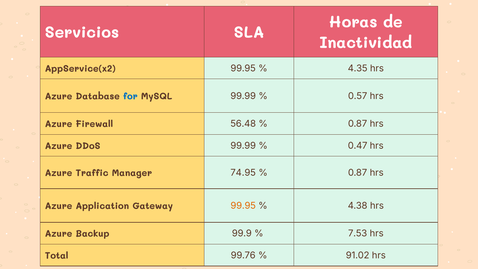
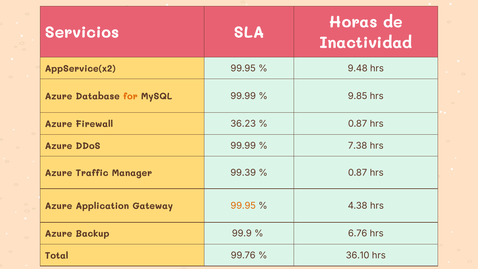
4.35: 4.35 -> 9.48 (358, 68)
for colour: blue -> orange (130, 96)
0.57: 0.57 -> 9.85 (358, 96)
56.48: 56.48 -> 36.23 (243, 124)
0.47: 0.47 -> 7.38 (358, 146)
74.95: 74.95 -> 99.39 (243, 173)
7.53: 7.53 -> 6.76 (358, 233)
91.02: 91.02 -> 36.10 (358, 255)
